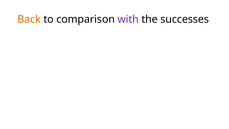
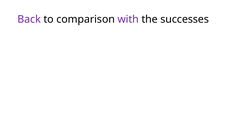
Back colour: orange -> purple (29, 19)
